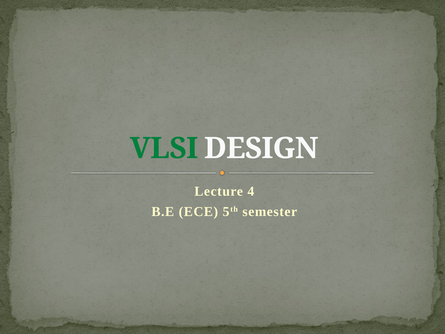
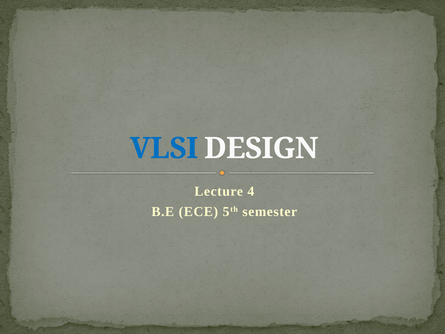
VLSI colour: green -> blue (164, 148)
